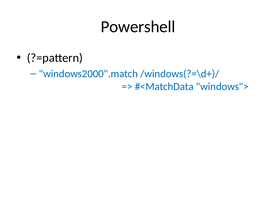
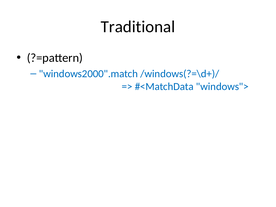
Powershell: Powershell -> Traditional (138, 27)
